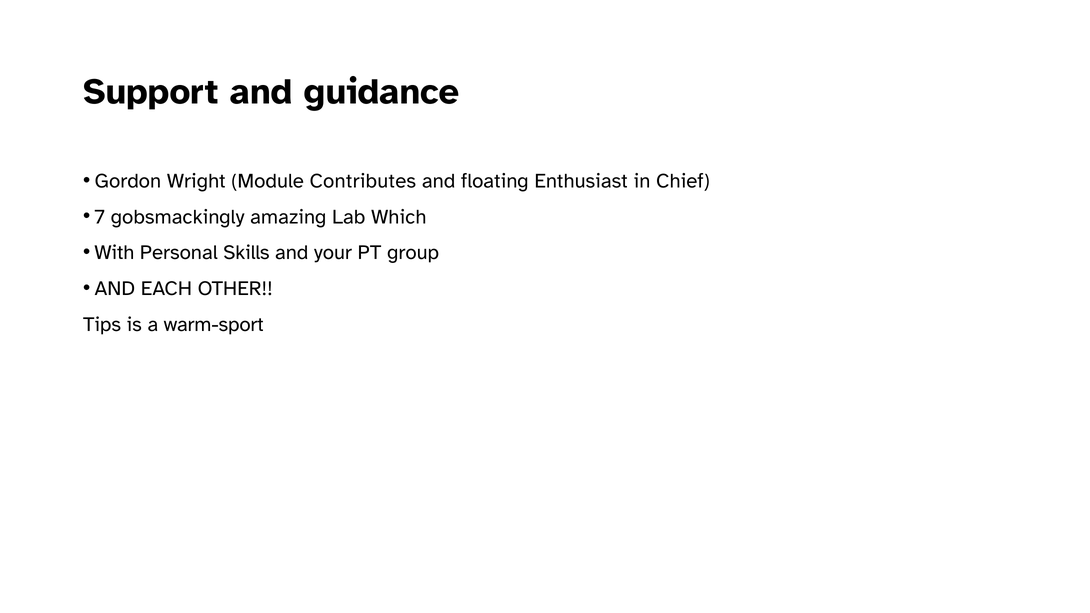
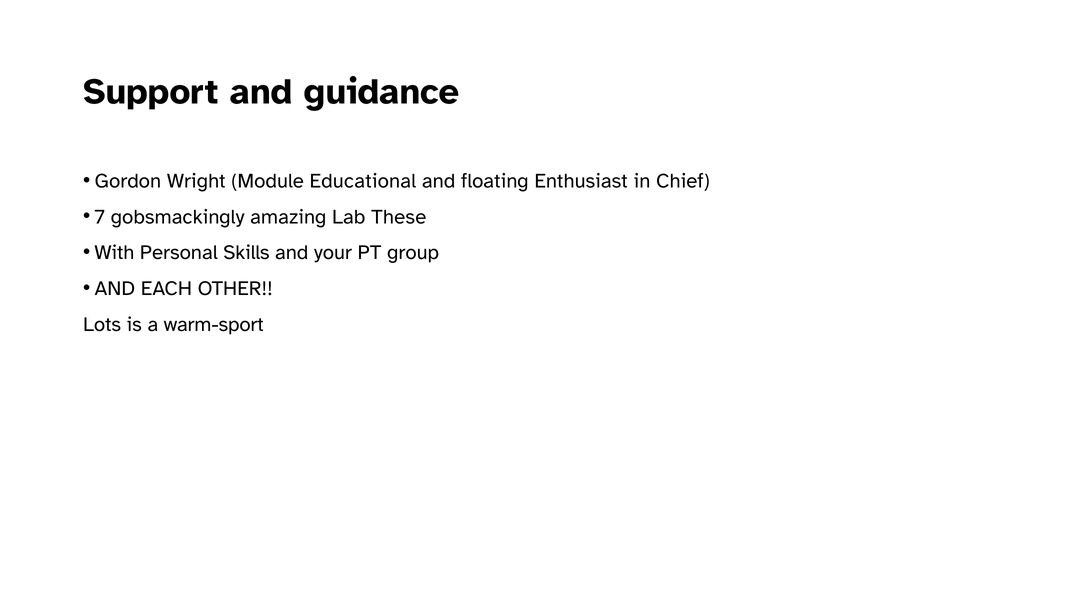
Contributes: Contributes -> Educational (363, 181)
Which: Which -> These (399, 217)
Tips: Tips -> Lots (102, 325)
